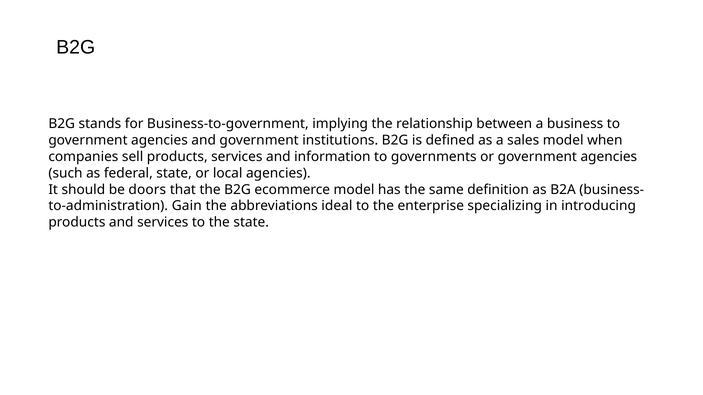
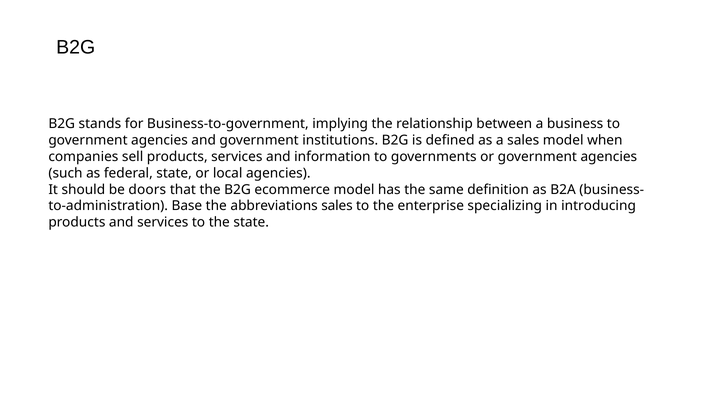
Gain: Gain -> Base (187, 206)
abbreviations ideal: ideal -> sales (337, 206)
